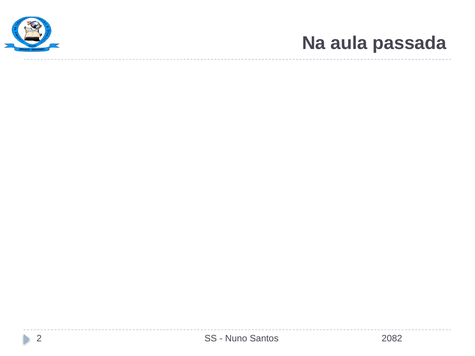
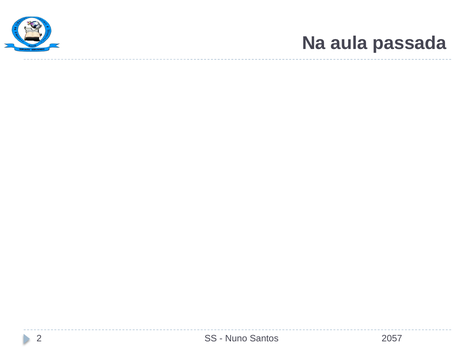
2082: 2082 -> 2057 (392, 339)
